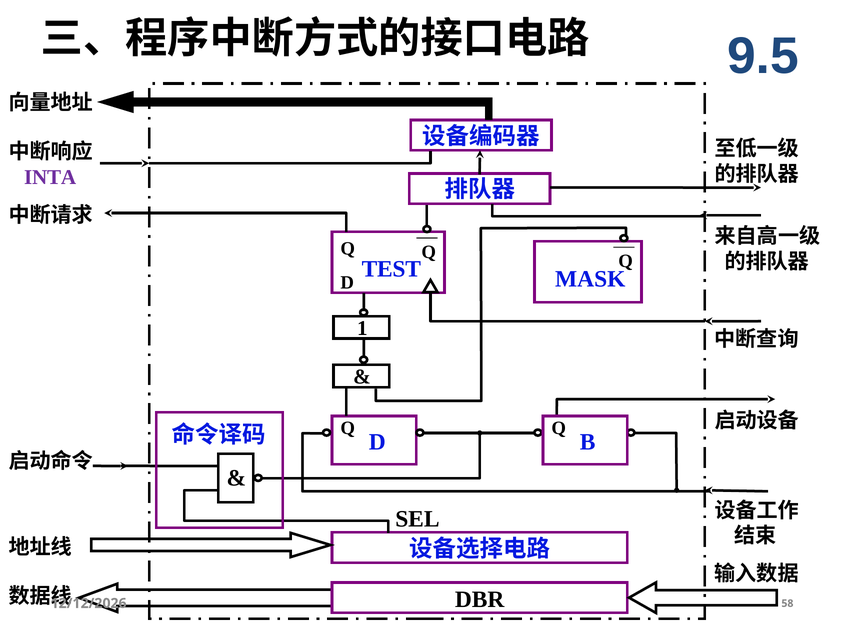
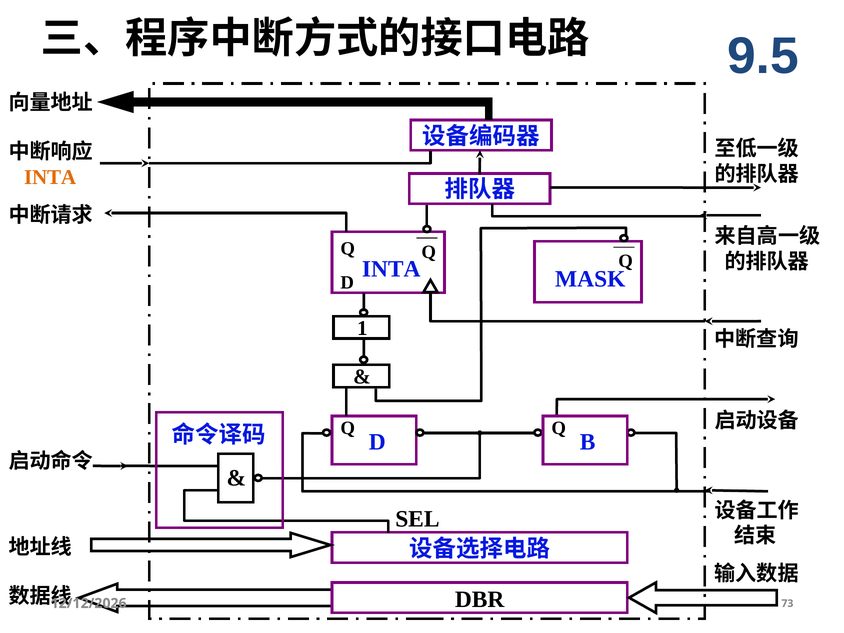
INTA colour: purple -> orange (50, 177)
TEST: TEST -> INTA (391, 269)
58: 58 -> 73 (787, 603)
